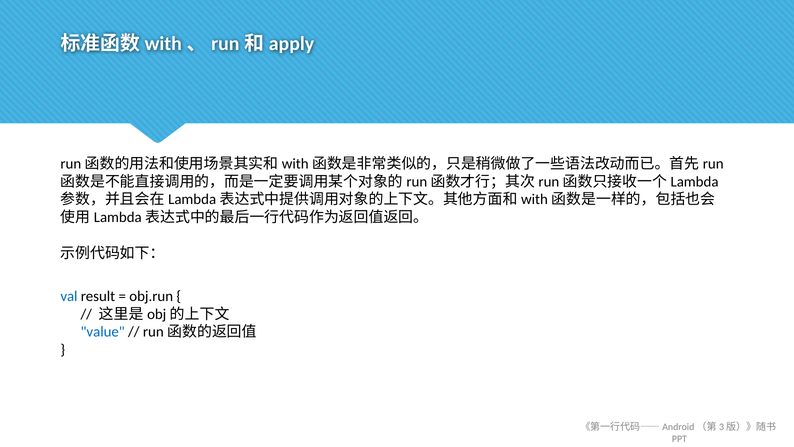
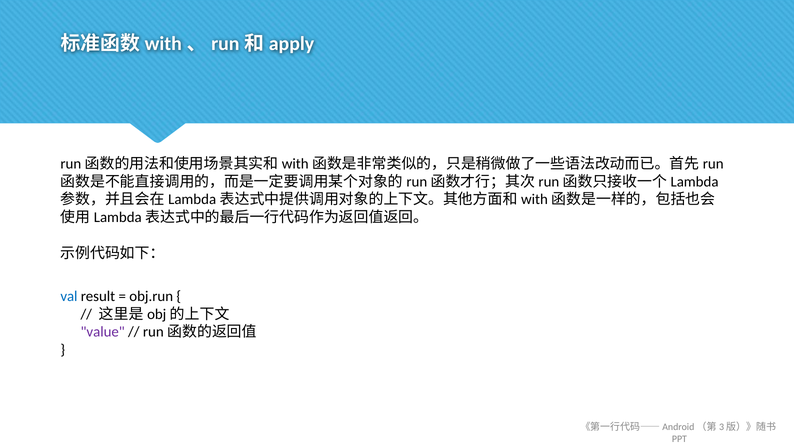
value colour: blue -> purple (103, 332)
